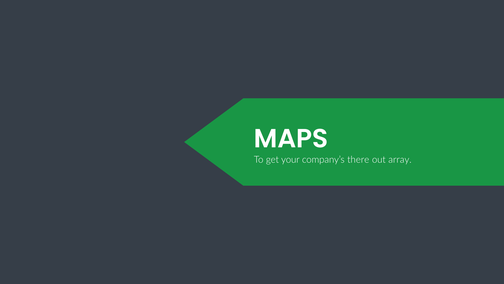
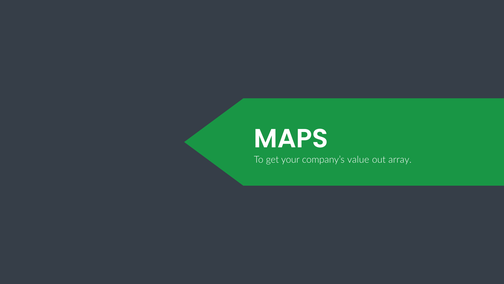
there: there -> value (358, 160)
